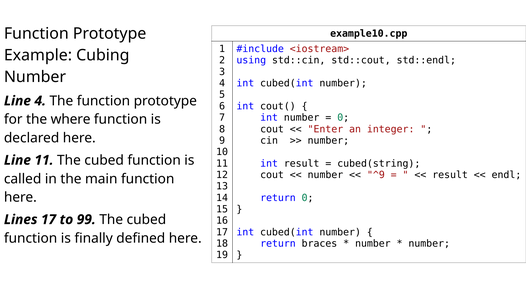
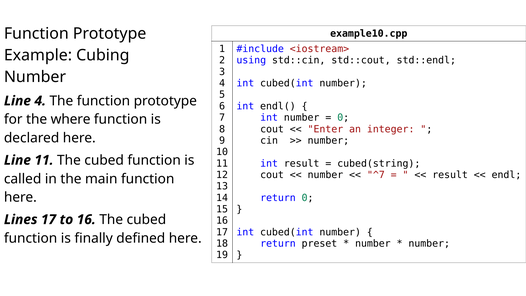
cout(: cout( -> endl( (278, 106)
^9: ^9 -> ^7 (376, 175)
to 99: 99 -> 16 (86, 219)
braces: braces -> preset (319, 243)
